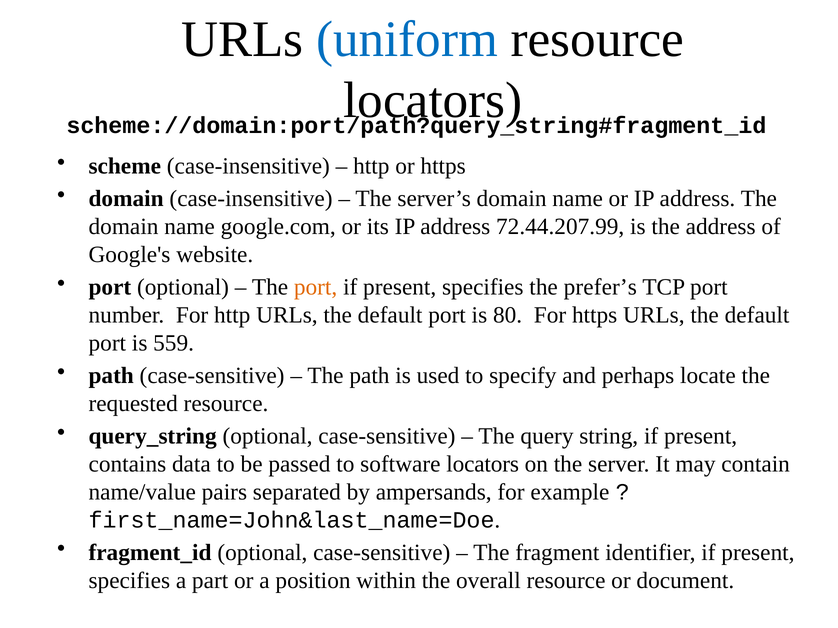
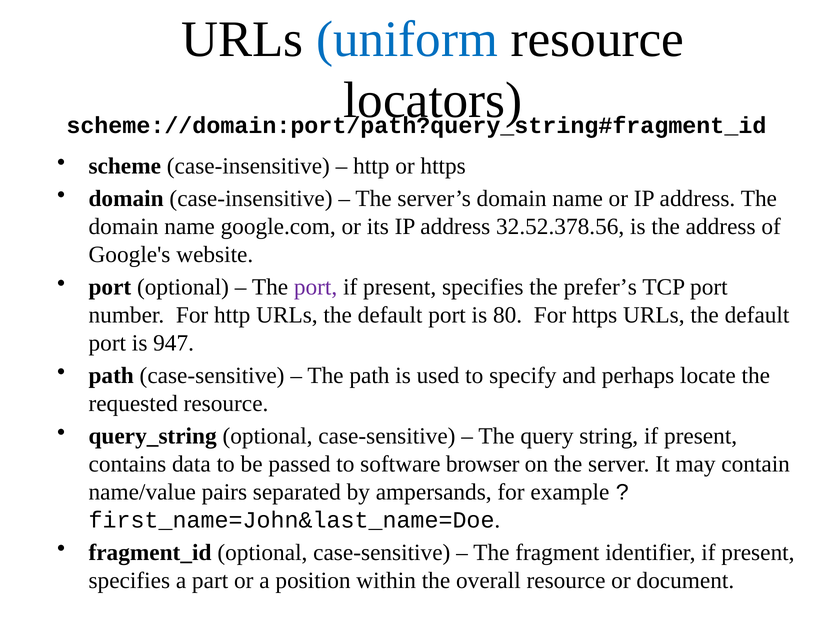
72.44.207.99: 72.44.207.99 -> 32.52.378.56 (560, 227)
port colour: orange -> purple (316, 287)
559: 559 -> 947 (174, 343)
software locators: locators -> browser (483, 464)
